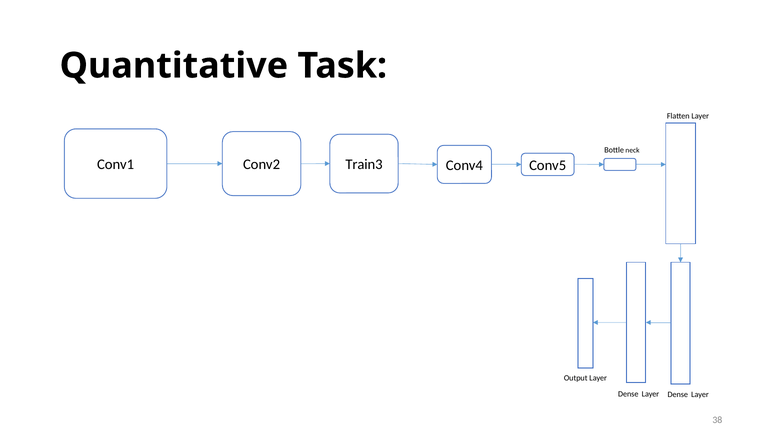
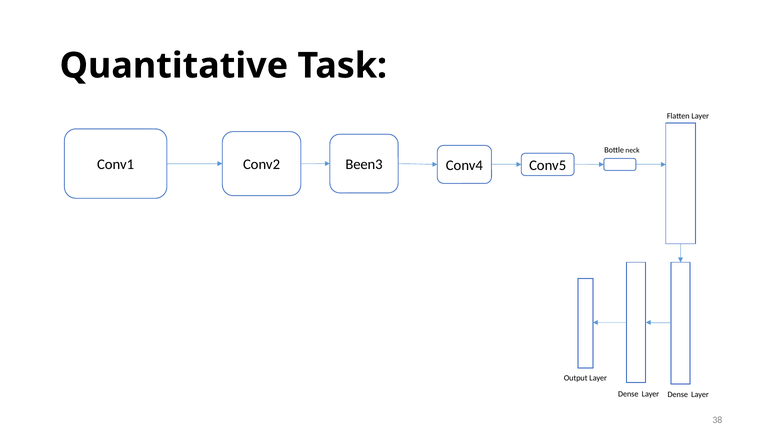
Train3: Train3 -> Been3 (364, 165)
